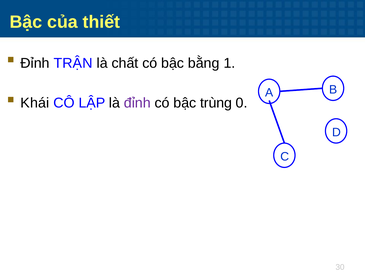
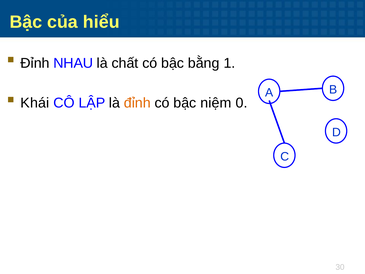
thiết: thiết -> hiểu (101, 22)
TRẬN: TRẬN -> NHAU (73, 63)
đỉnh colour: purple -> orange (137, 103)
trùng: trùng -> niệm (216, 103)
